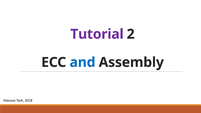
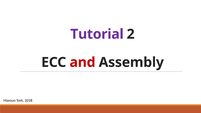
and colour: blue -> red (83, 62)
